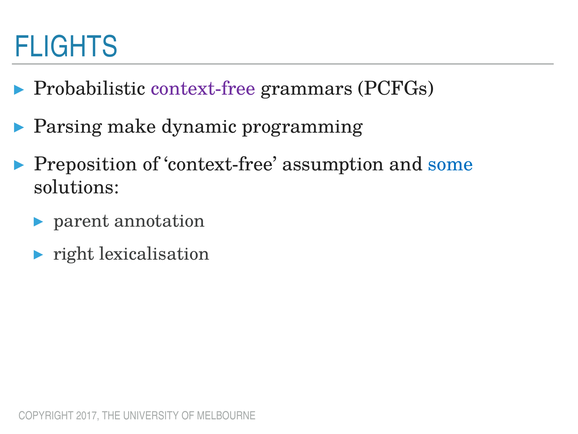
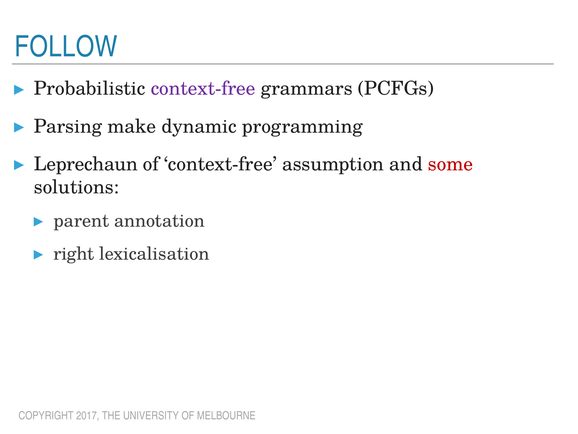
FLIGHTS: FLIGHTS -> FOLLOW (66, 47)
Preposition: Preposition -> Leprechaun (86, 164)
some colour: blue -> red (450, 164)
